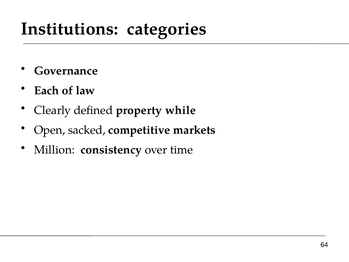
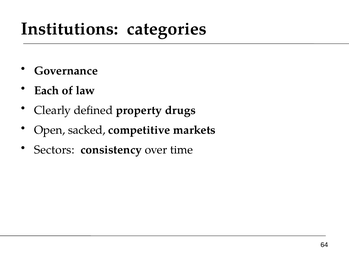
while: while -> drugs (180, 110)
Million: Million -> Sectors (54, 150)
